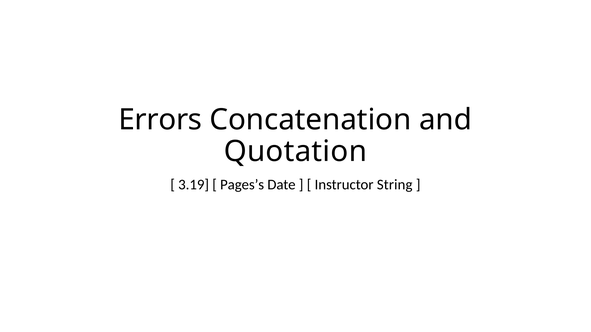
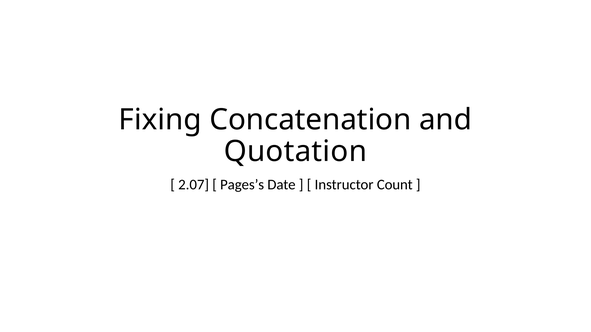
Errors: Errors -> Fixing (160, 120)
3.19: 3.19 -> 2.07 (194, 185)
String: String -> Count (395, 185)
